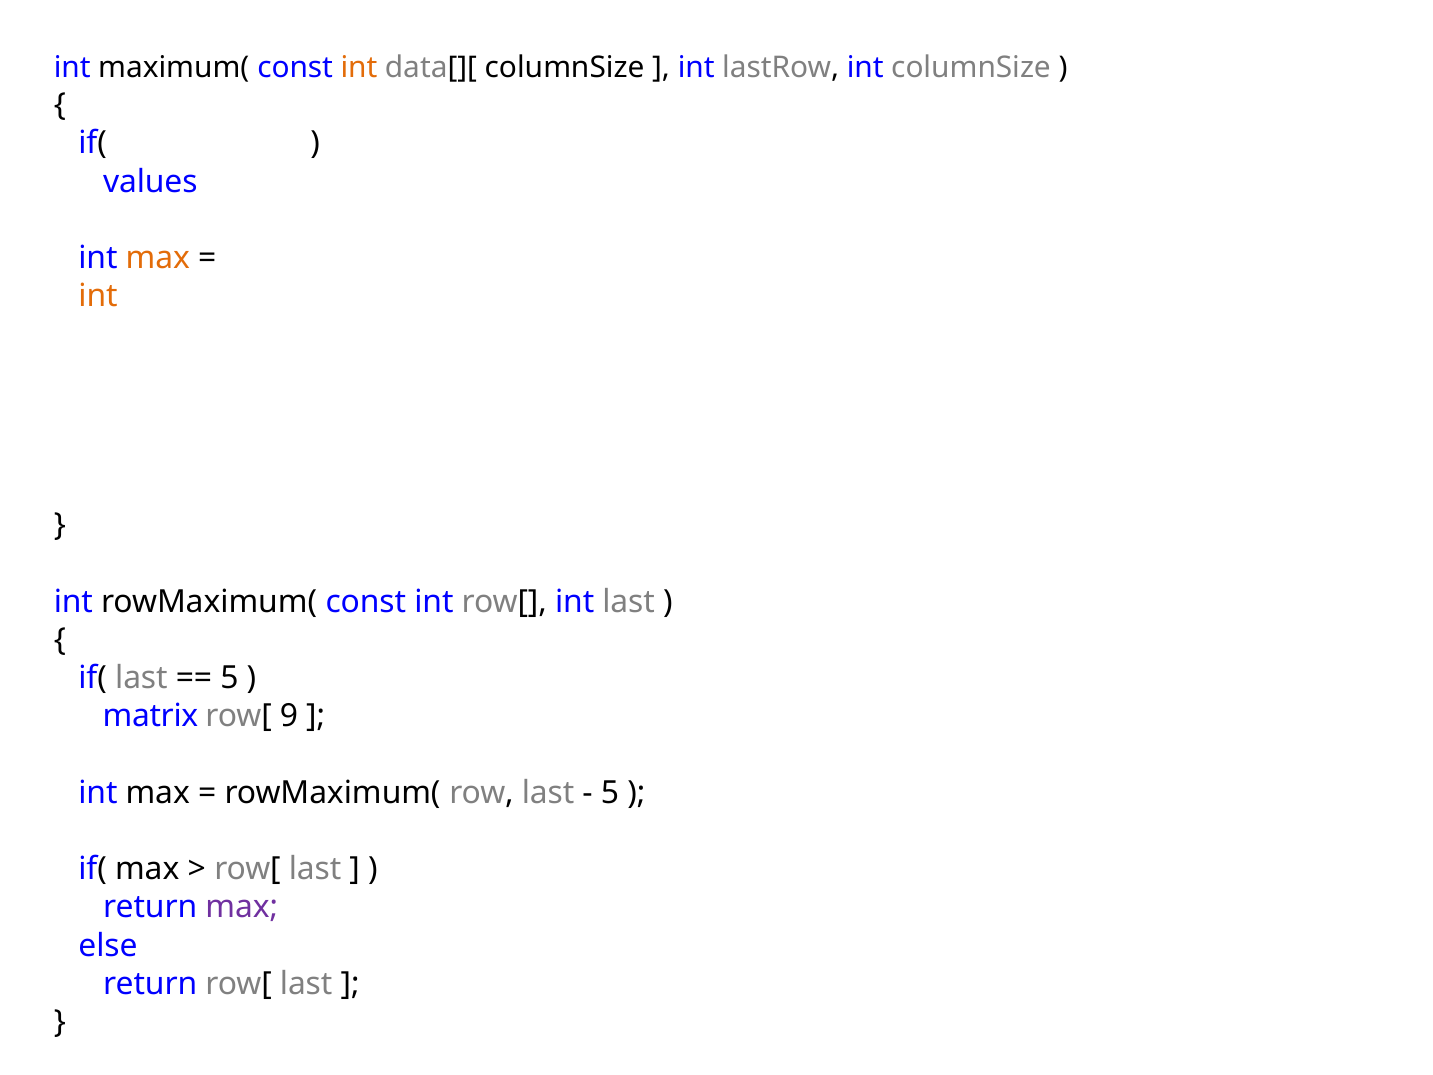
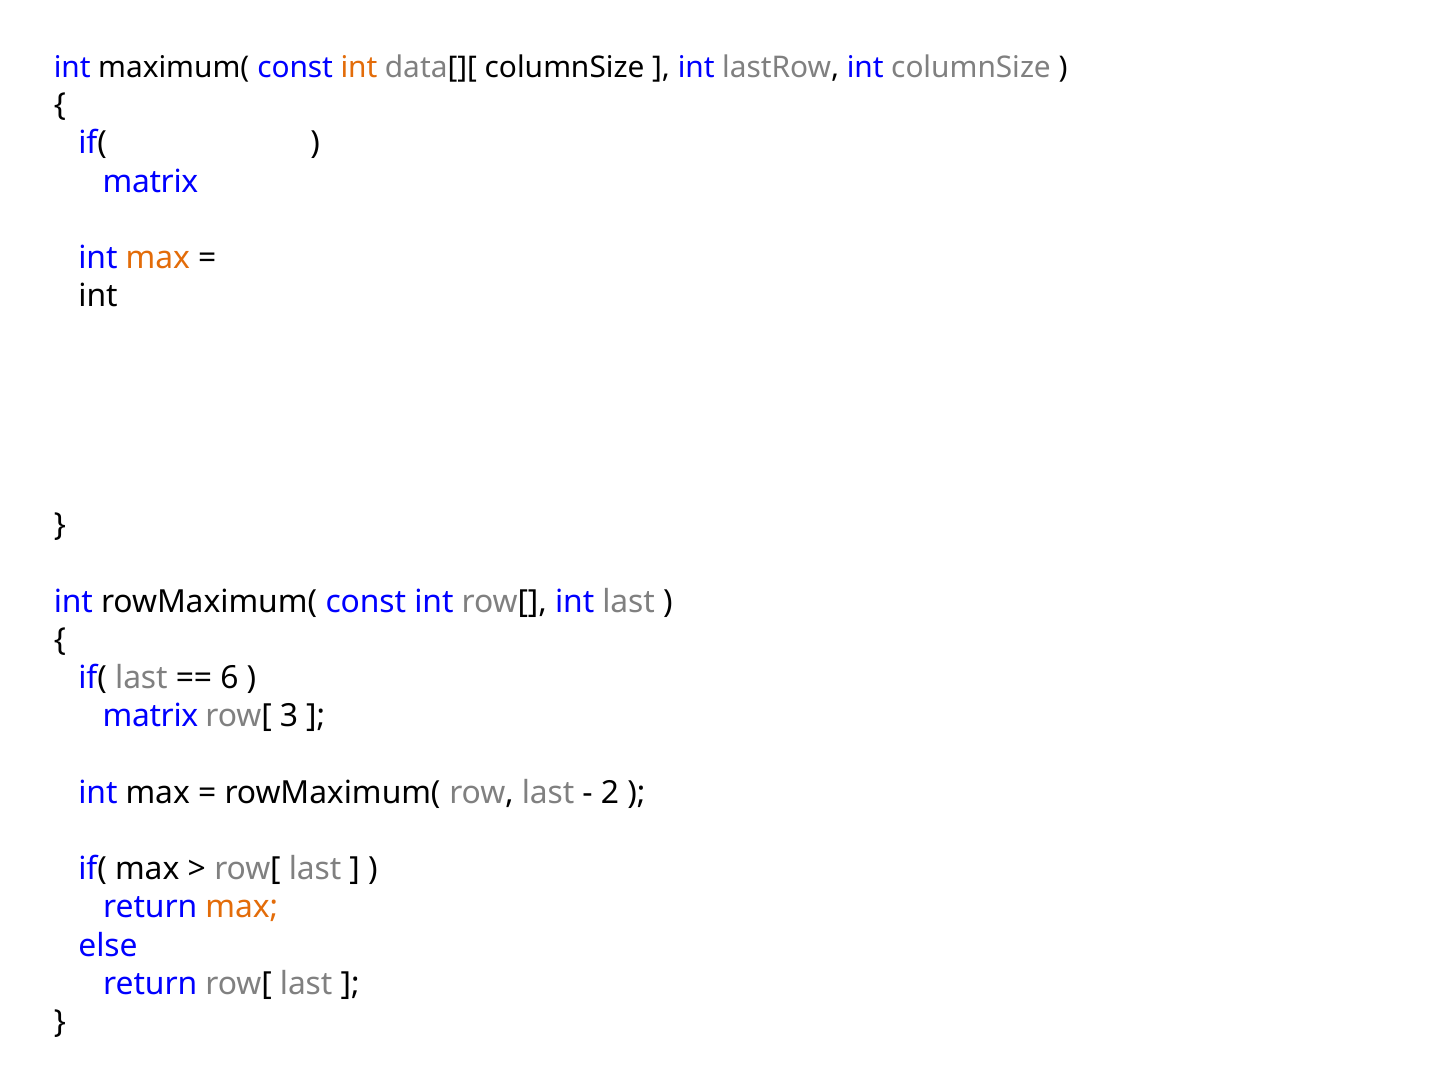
values: values -> matrix (150, 182)
int colour: orange -> black (98, 296)
5: 5 -> 6 (229, 678)
9: 9 -> 3 (289, 716)
5: 5 -> 2 (610, 793)
max colour: purple -> orange (242, 907)
